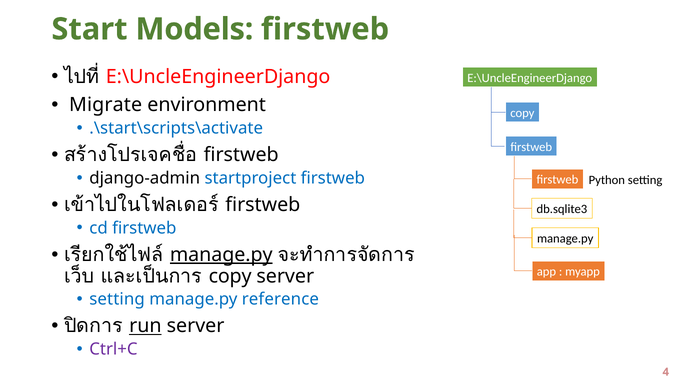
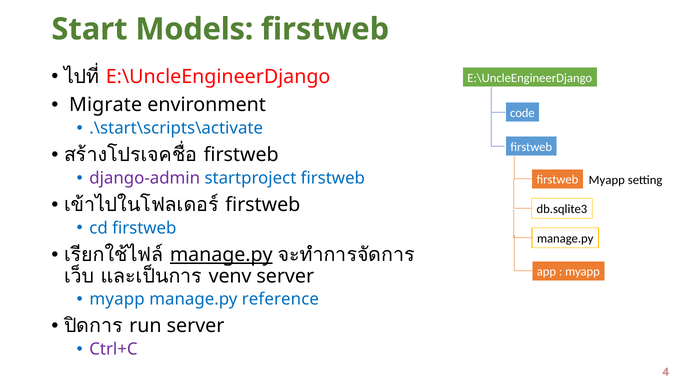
copy: copy -> code (522, 113)
django-admin colour: black -> purple (145, 178)
Python: Python -> Myapp (607, 180)
copy: copy -> venv (230, 276)
setting: setting -> myapp (117, 299)
run underline: present -> none (145, 326)
